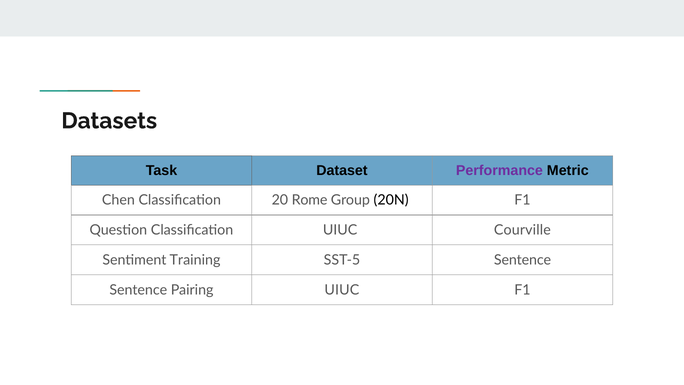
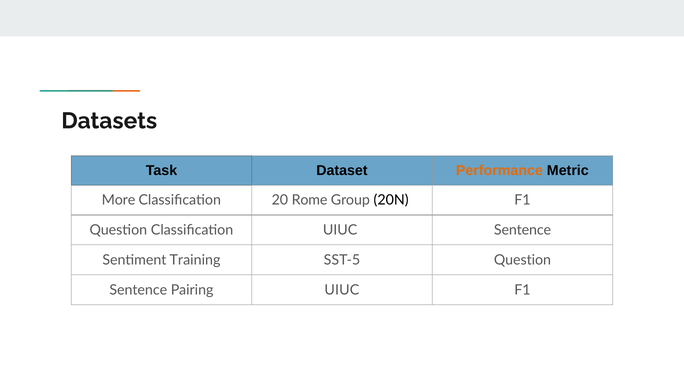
Performance colour: purple -> orange (499, 171)
Chen: Chen -> More (118, 200)
UIUC Courville: Courville -> Sentence (523, 230)
SST-5 Sentence: Sentence -> Question (522, 260)
